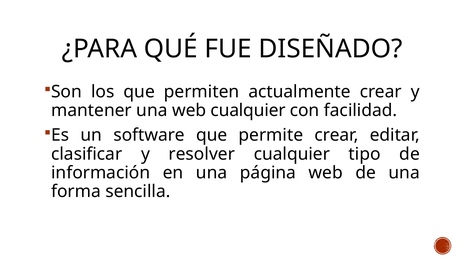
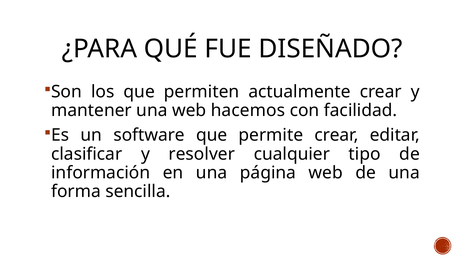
web cualquier: cualquier -> hacemos (248, 111)
